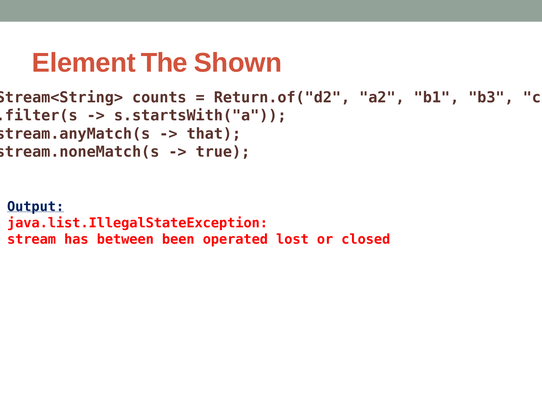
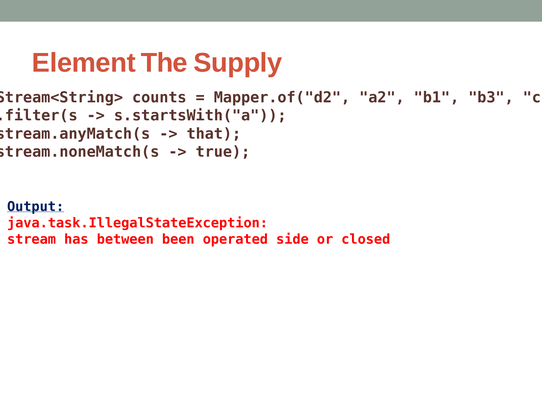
Shown: Shown -> Supply (238, 63)
Return.of("d2: Return.of("d2 -> Mapper.of("d2 (282, 97)
java.list.IllegalStateException: java.list.IllegalStateException -> java.task.IllegalStateException (138, 223)
lost: lost -> side (292, 239)
